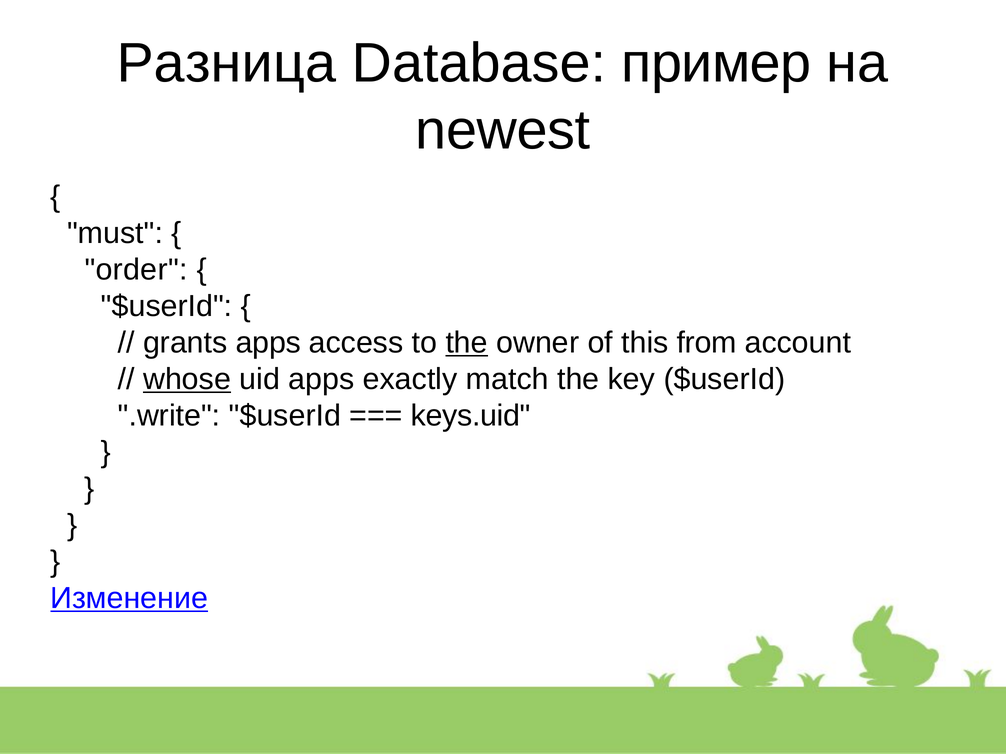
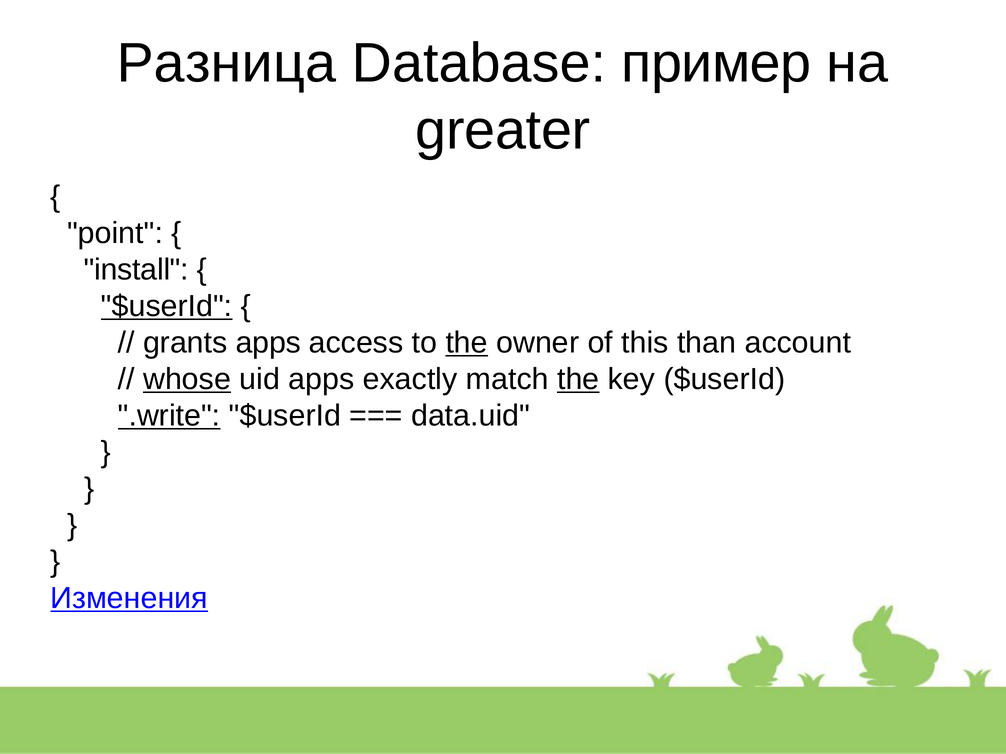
newest: newest -> greater (503, 130)
must: must -> point (115, 233)
order: order -> install (136, 270)
$userId underline: none -> present (167, 306)
from: from -> than (707, 343)
the underline: none -> present (578, 379)
.write underline: none -> present (169, 416)
keys.uid: keys.uid -> data.uid (471, 416)
Изменение: Изменение -> Изменения (129, 598)
